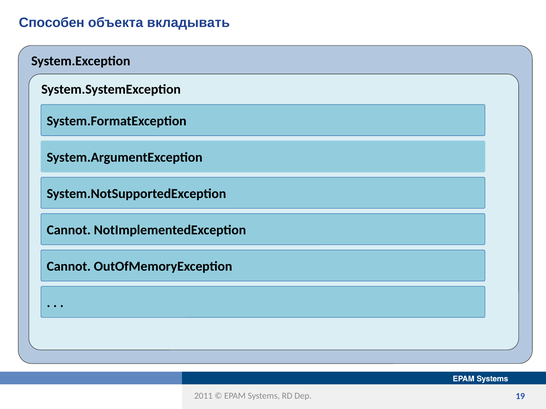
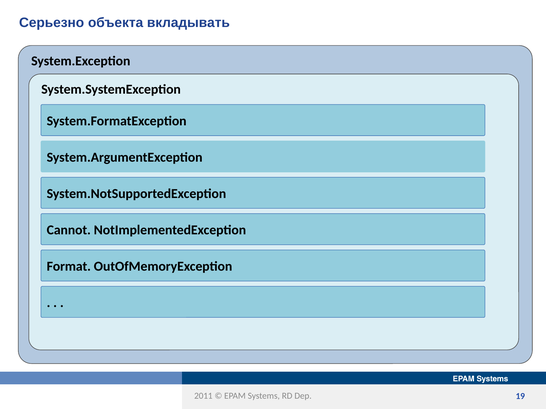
Способен: Способен -> Серьезно (52, 23)
Cannot: Cannot -> Format (69, 267)
